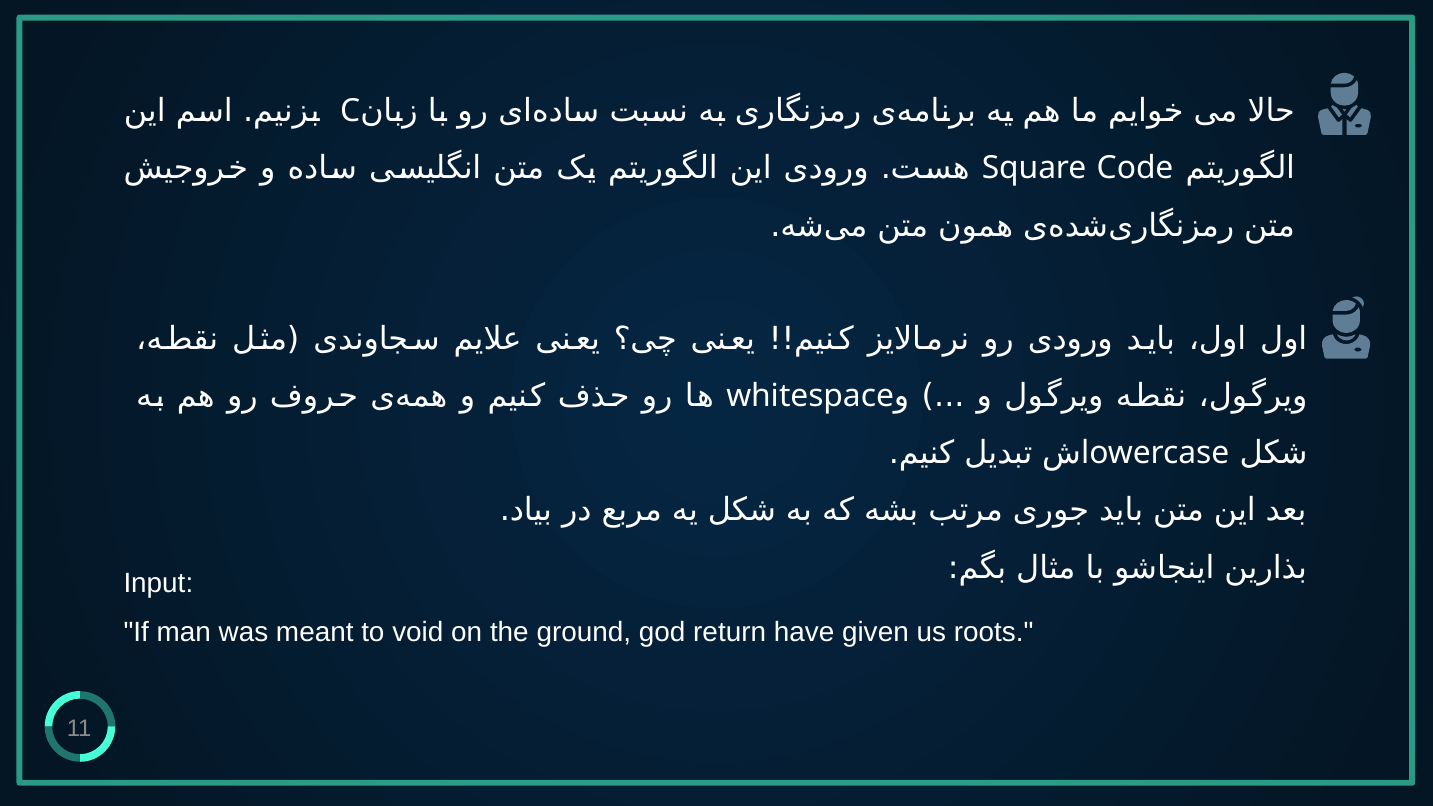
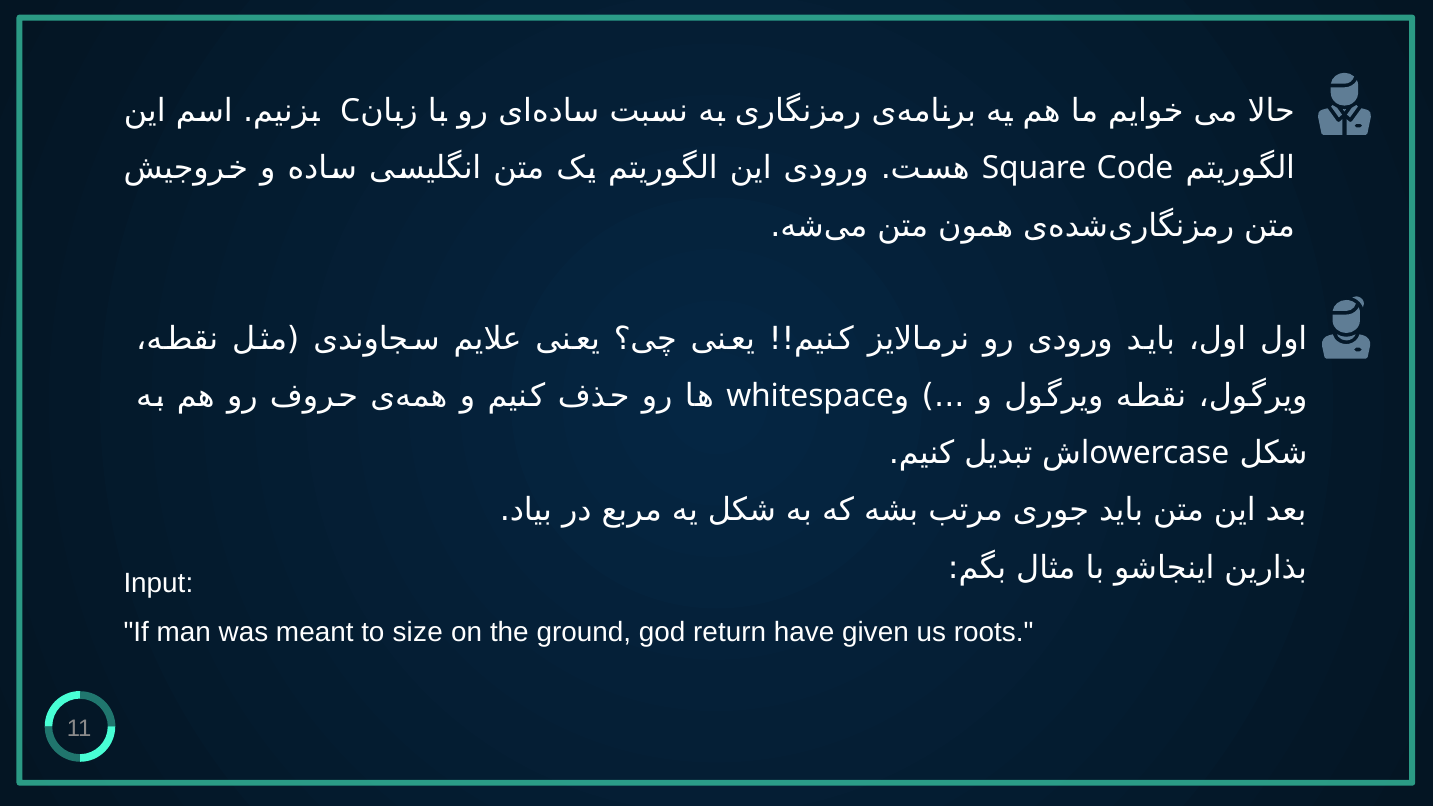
void: void -> size (418, 633)
